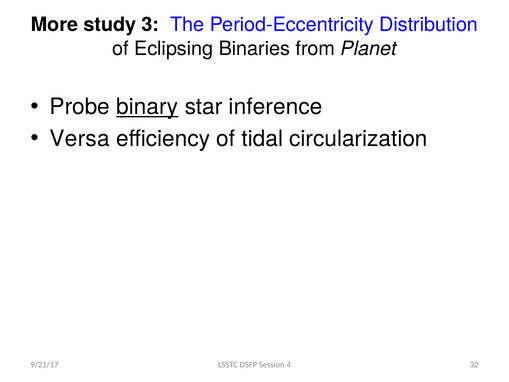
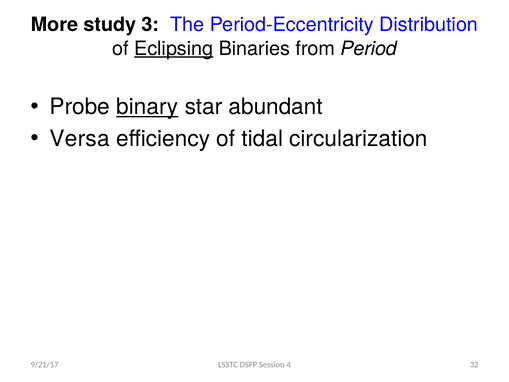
Eclipsing underline: none -> present (174, 48)
Planet: Planet -> Period (369, 48)
inference: inference -> abundant (276, 107)
